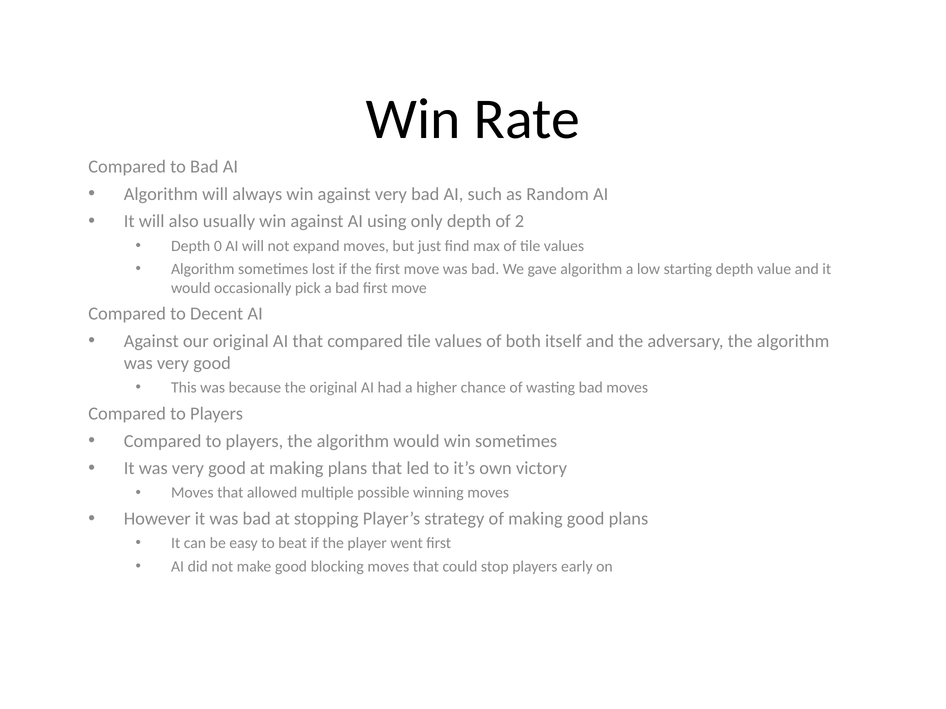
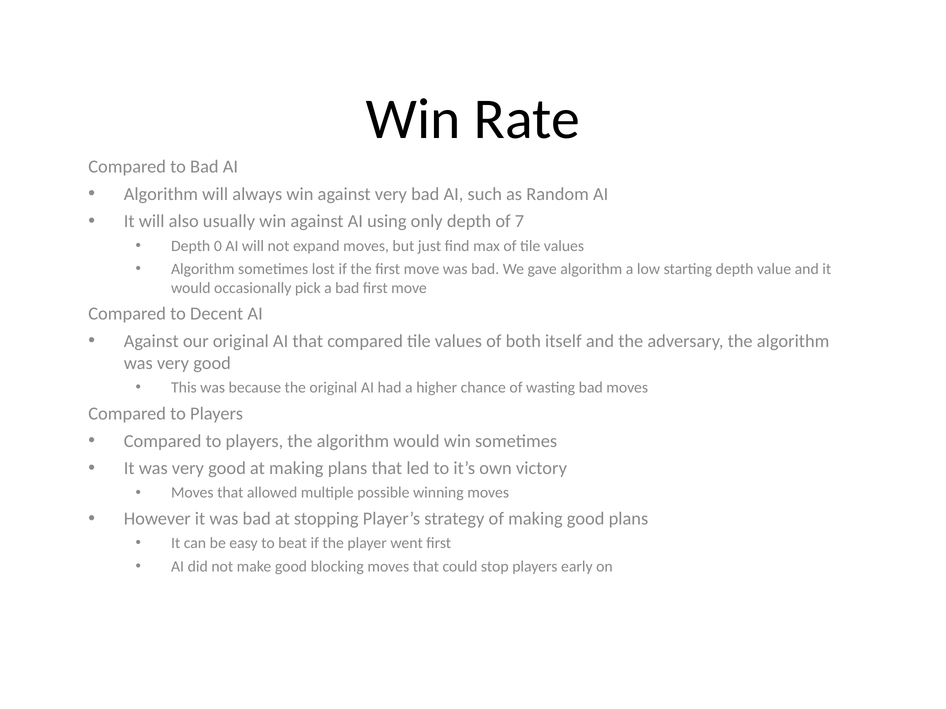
2: 2 -> 7 (519, 222)
